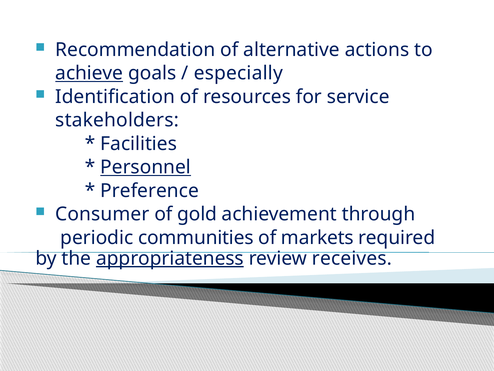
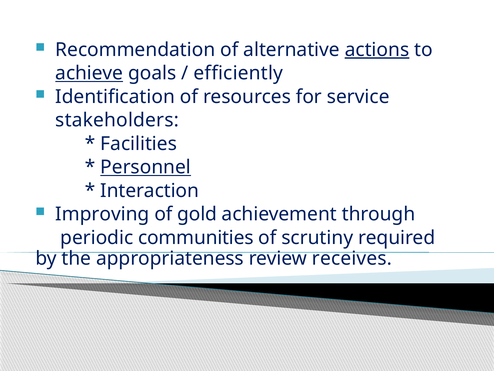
actions underline: none -> present (377, 50)
especially: especially -> efficiently (238, 73)
Preference: Preference -> Interaction (150, 190)
Consumer: Consumer -> Improving (102, 214)
markets: markets -> scrutiny (317, 237)
appropriateness underline: present -> none (170, 258)
